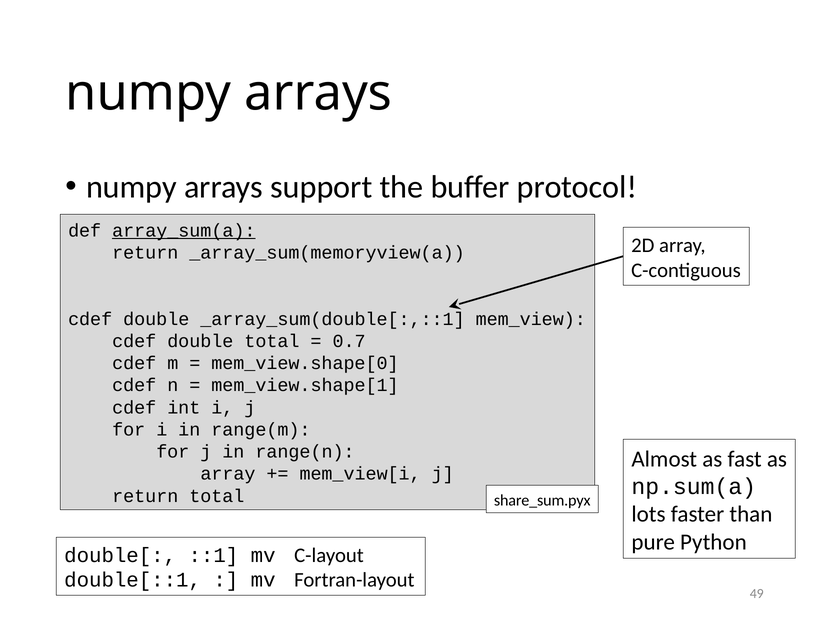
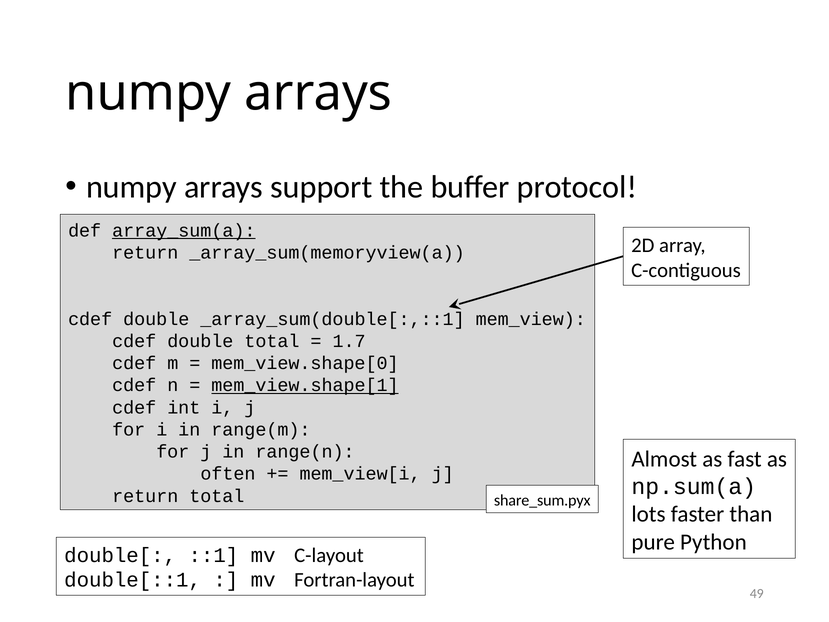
0.7: 0.7 -> 1.7 (349, 341)
mem_view.shape[1 underline: none -> present (305, 385)
array: array -> often (228, 474)
